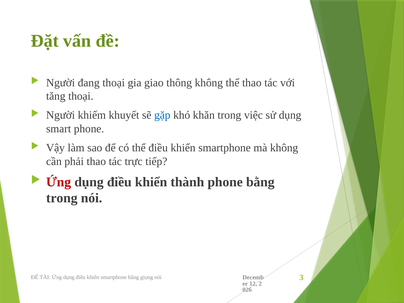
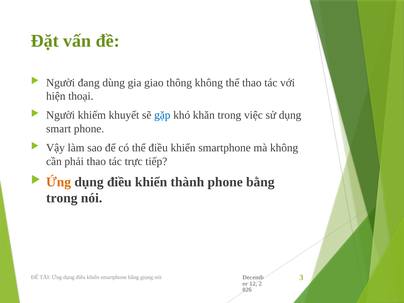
đang thoại: thoại -> dùng (114, 83)
tăng: tăng -> hiện (56, 96)
Ứng colour: red -> orange (59, 182)
